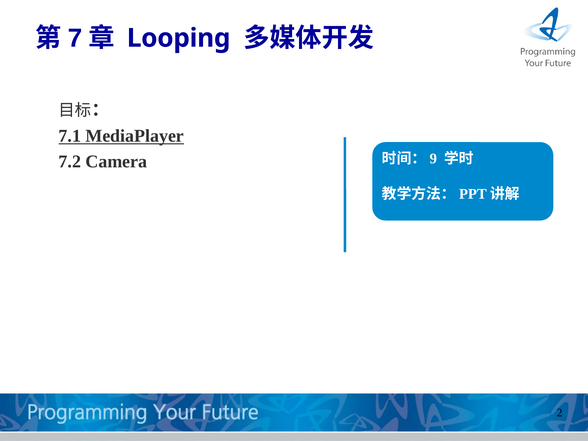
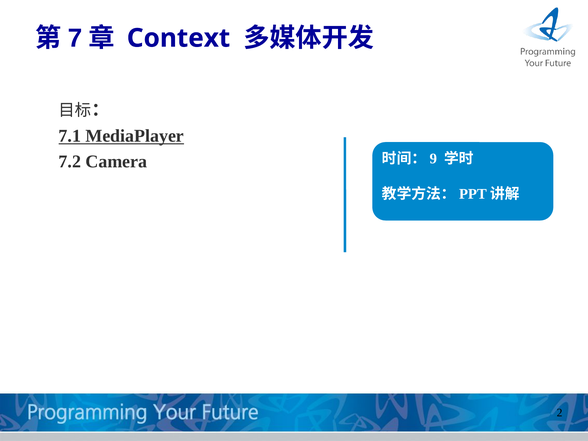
Looping: Looping -> Context (179, 38)
